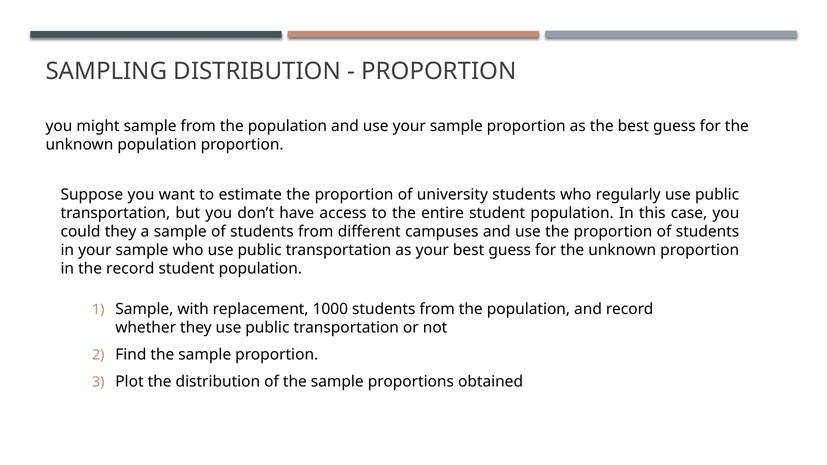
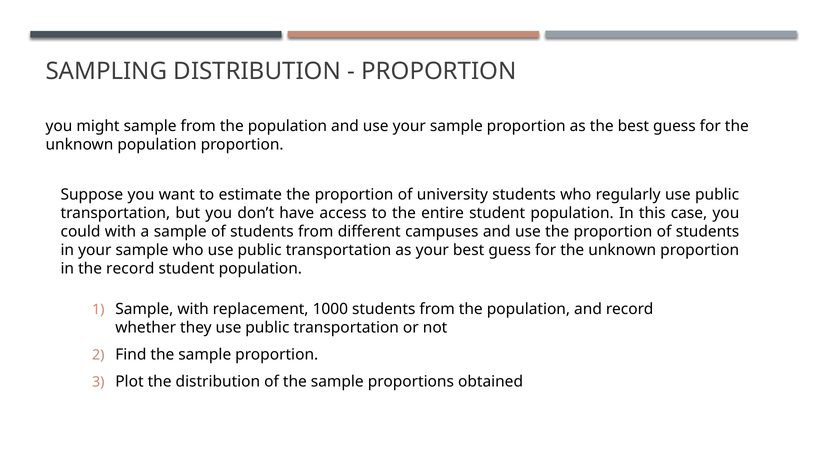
could they: they -> with (121, 232)
